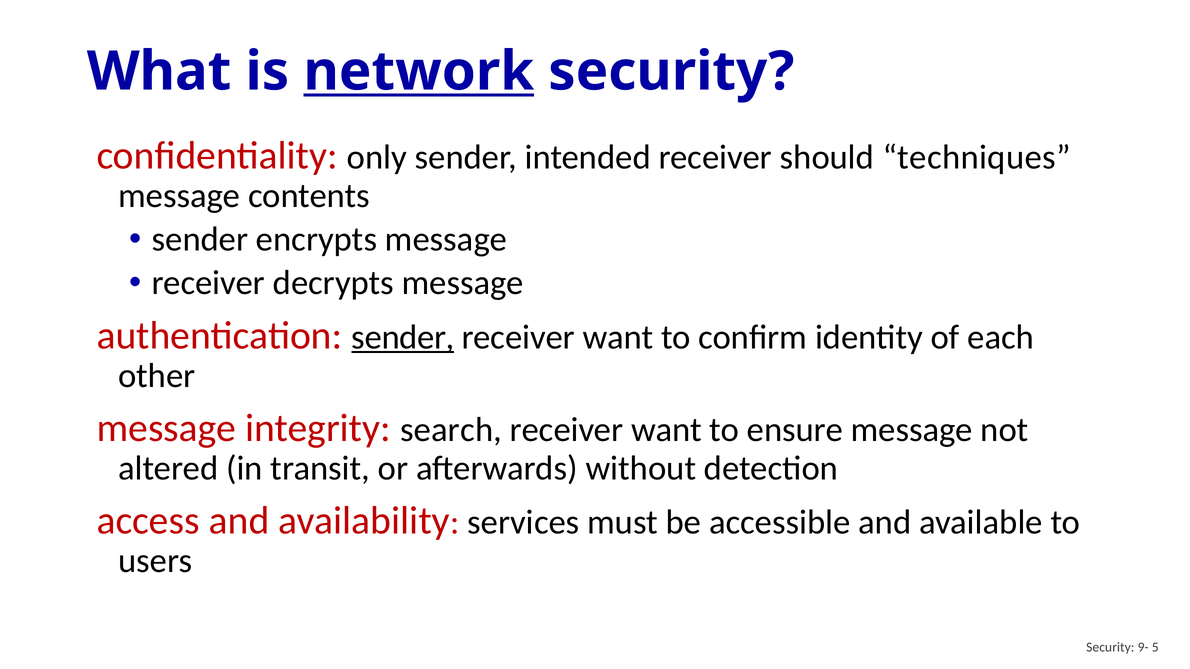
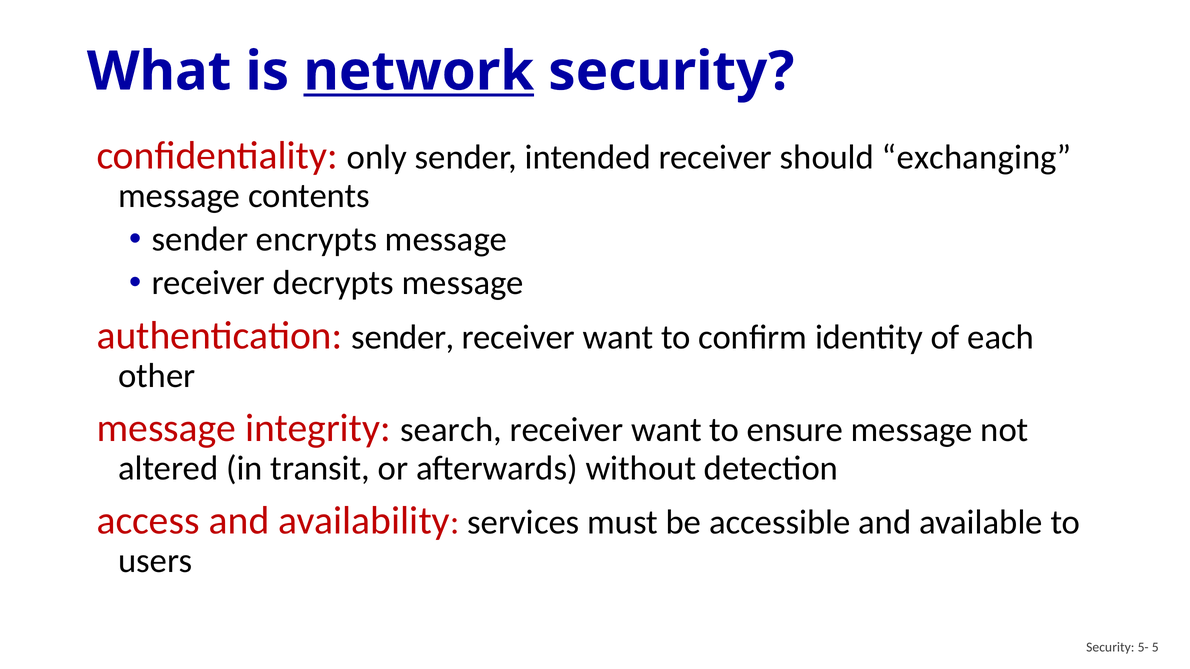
techniques: techniques -> exchanging (977, 157)
sender underline: present -> none (403, 337)
9-: 9- -> 5- (1143, 647)
